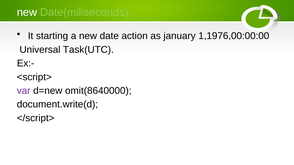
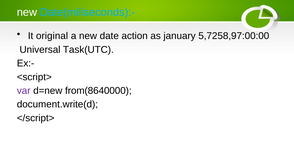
Date(miliseconds):- colour: light green -> light blue (88, 12)
starting: starting -> original (52, 36)
1,1976,00:00:00: 1,1976,00:00:00 -> 5,7258,97:00:00 (234, 36)
omit(8640000: omit(8640000 -> from(8640000 (98, 91)
